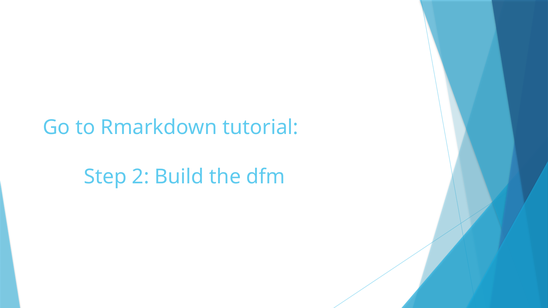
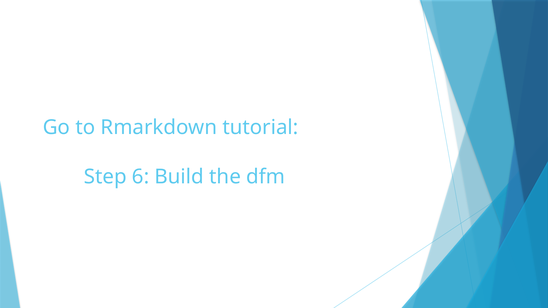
2: 2 -> 6 (141, 177)
